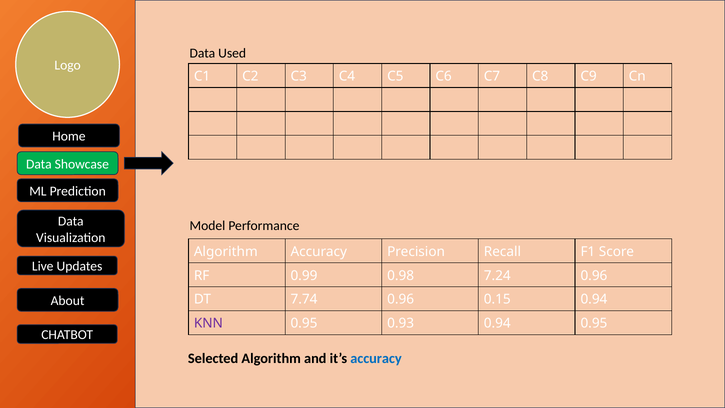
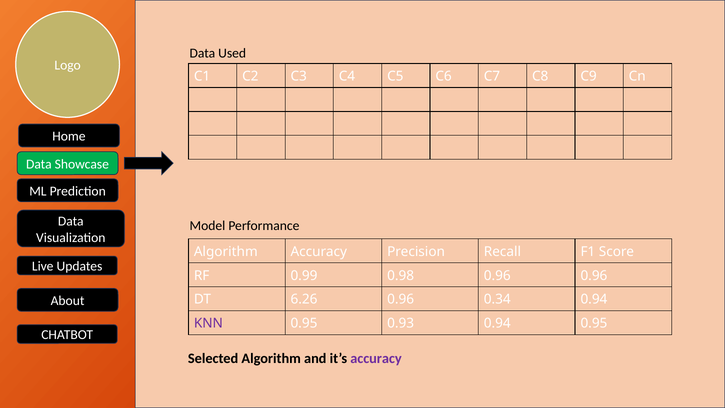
0.98 7.24: 7.24 -> 0.96 (497, 275)
7.74: 7.74 -> 6.26 (304, 299)
0.15: 0.15 -> 0.34 (497, 299)
accuracy colour: blue -> purple (376, 359)
